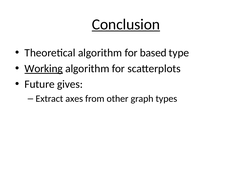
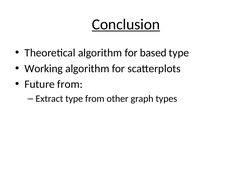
Working underline: present -> none (44, 69)
Future gives: gives -> from (70, 84)
Extract axes: axes -> type (74, 99)
